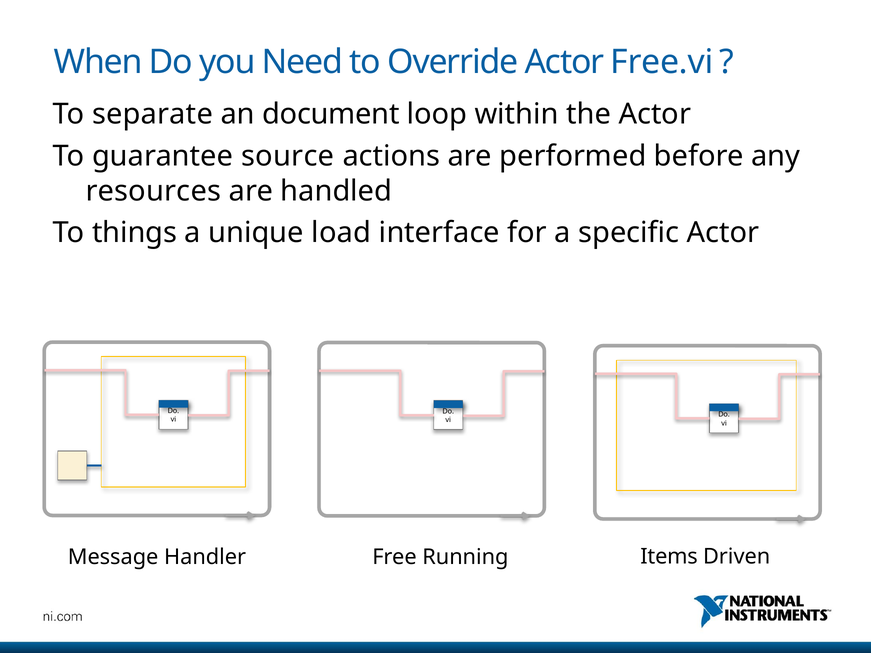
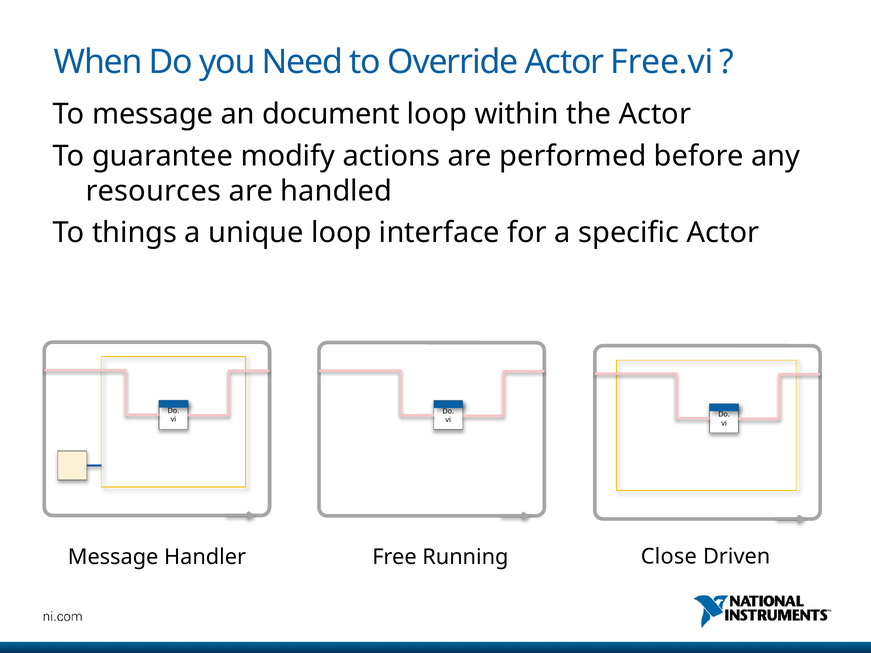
To separate: separate -> message (153, 114)
source: source -> modify (288, 156)
unique load: load -> loop (341, 233)
Items: Items -> Close (669, 557)
